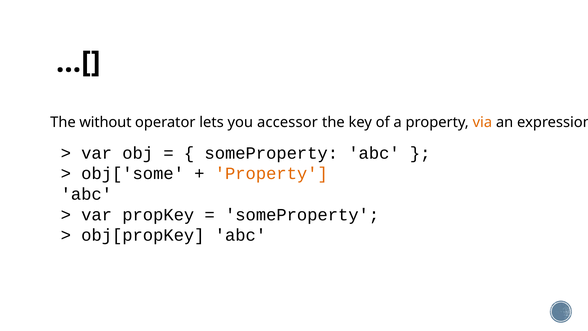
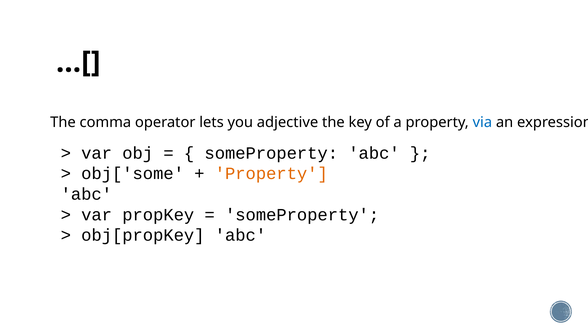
without: without -> comma (105, 122)
accessor: accessor -> adjective (288, 122)
via colour: orange -> blue (482, 122)
